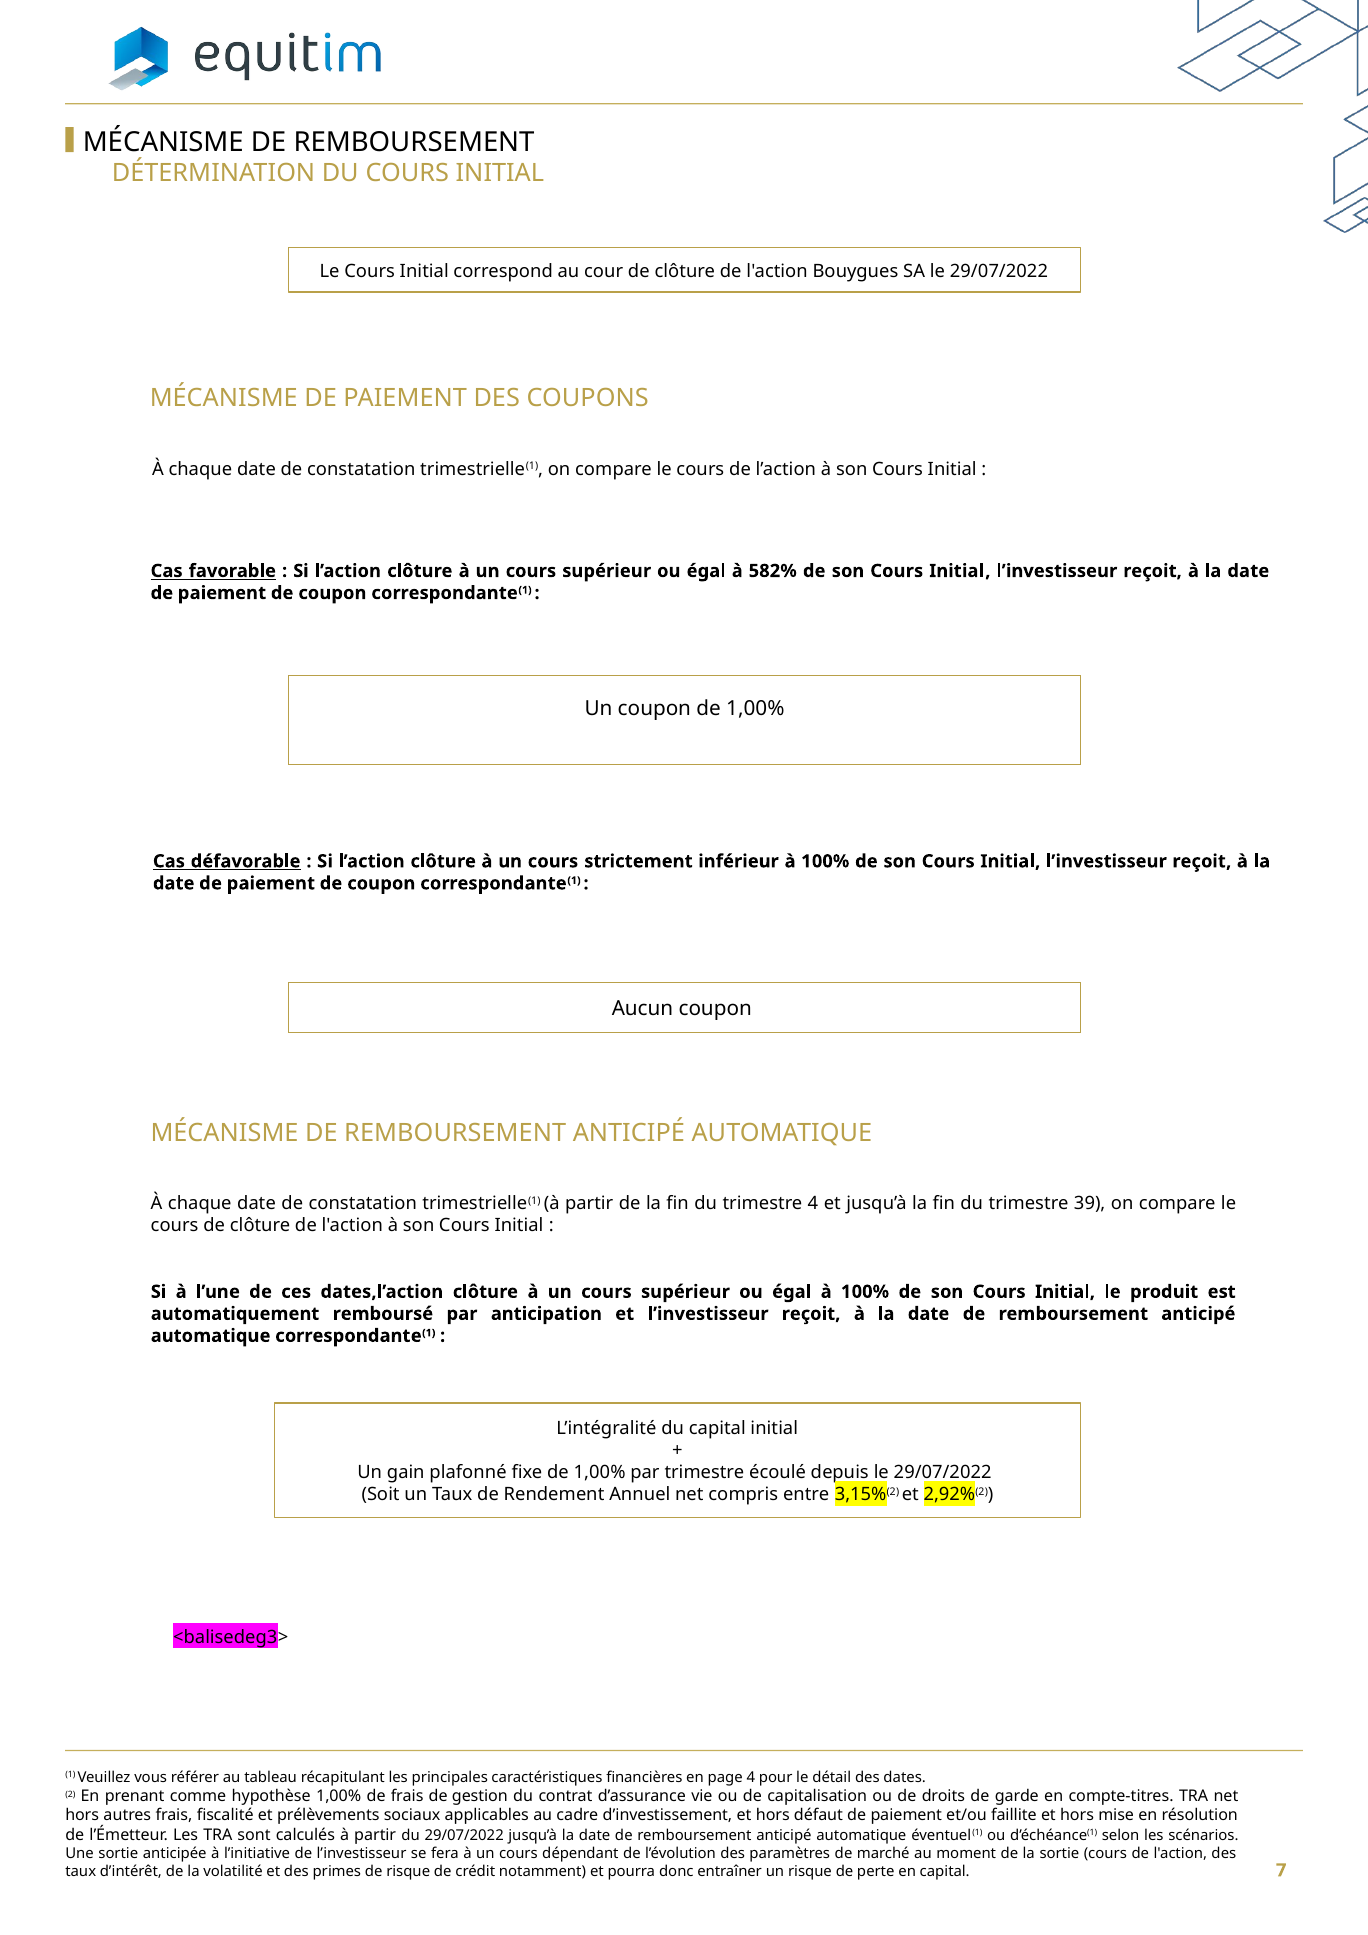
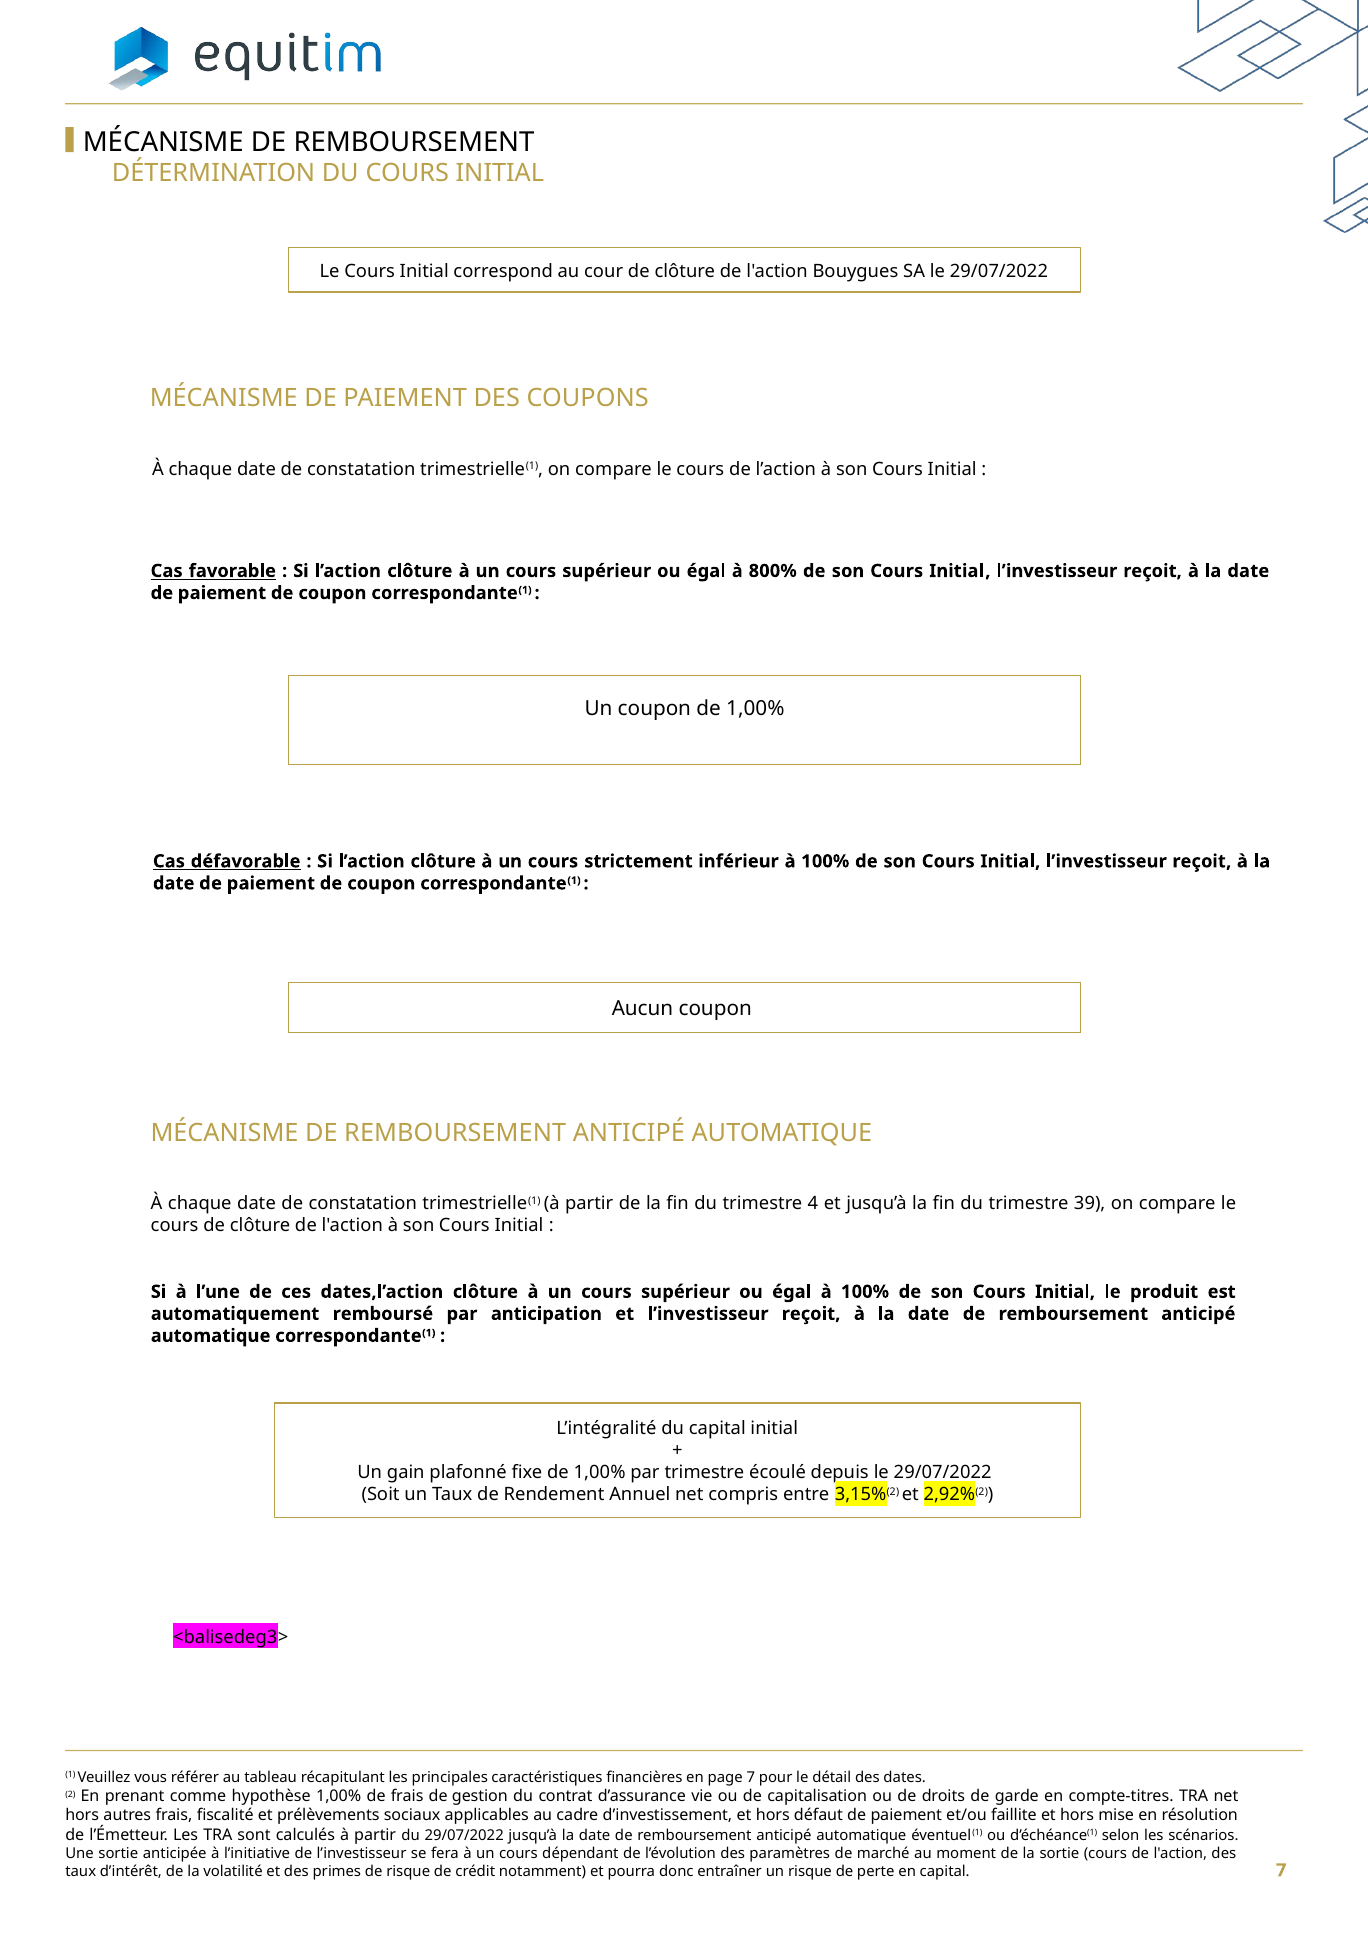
582%: 582% -> 800% (773, 571)
page 4: 4 -> 7 (751, 1777)
